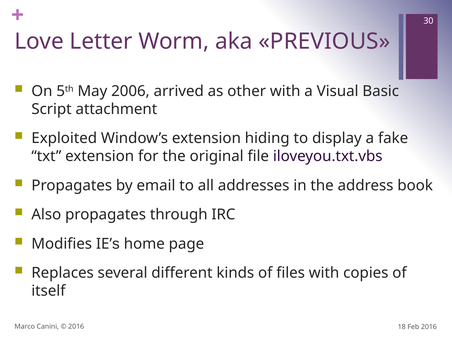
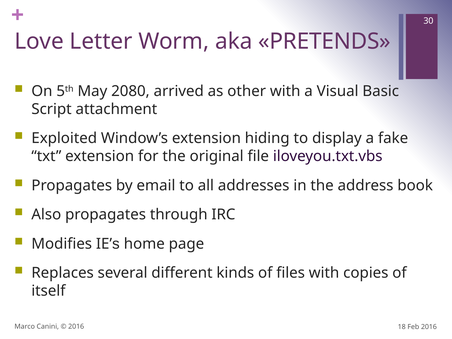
PREVIOUS: PREVIOUS -> PRETENDS (324, 41)
2006: 2006 -> 2080 (130, 91)
